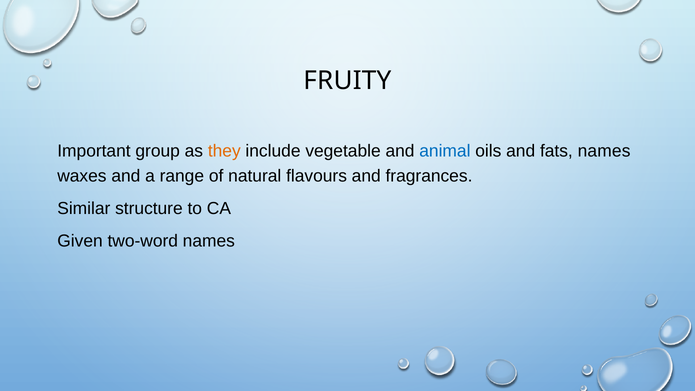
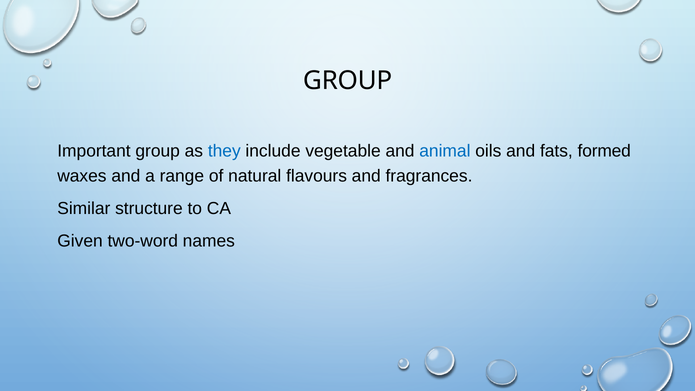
FRUITY: FRUITY -> GROUP (348, 81)
they colour: orange -> blue (224, 151)
fats names: names -> formed (604, 151)
